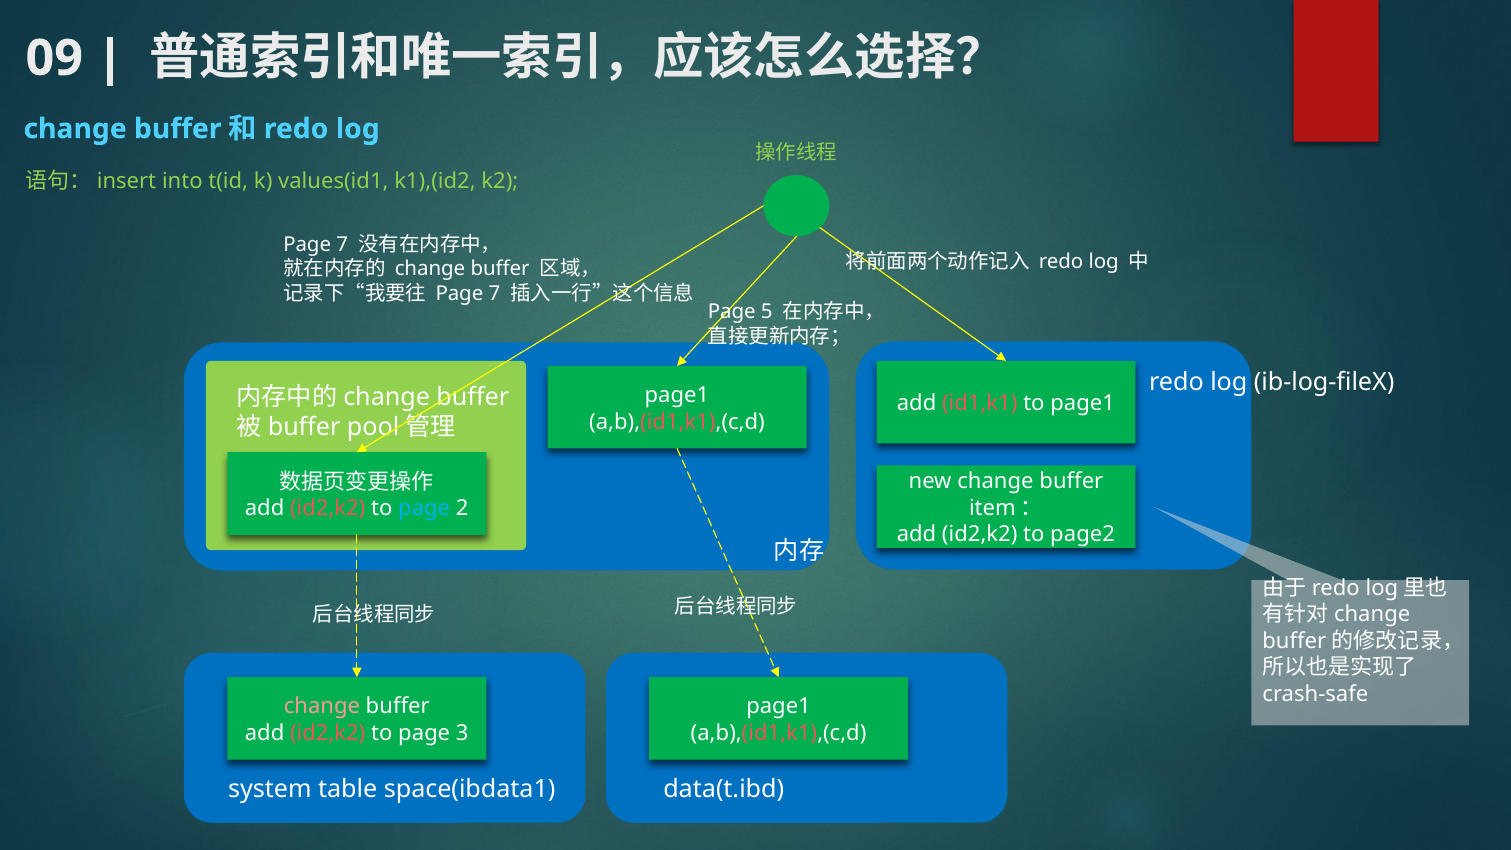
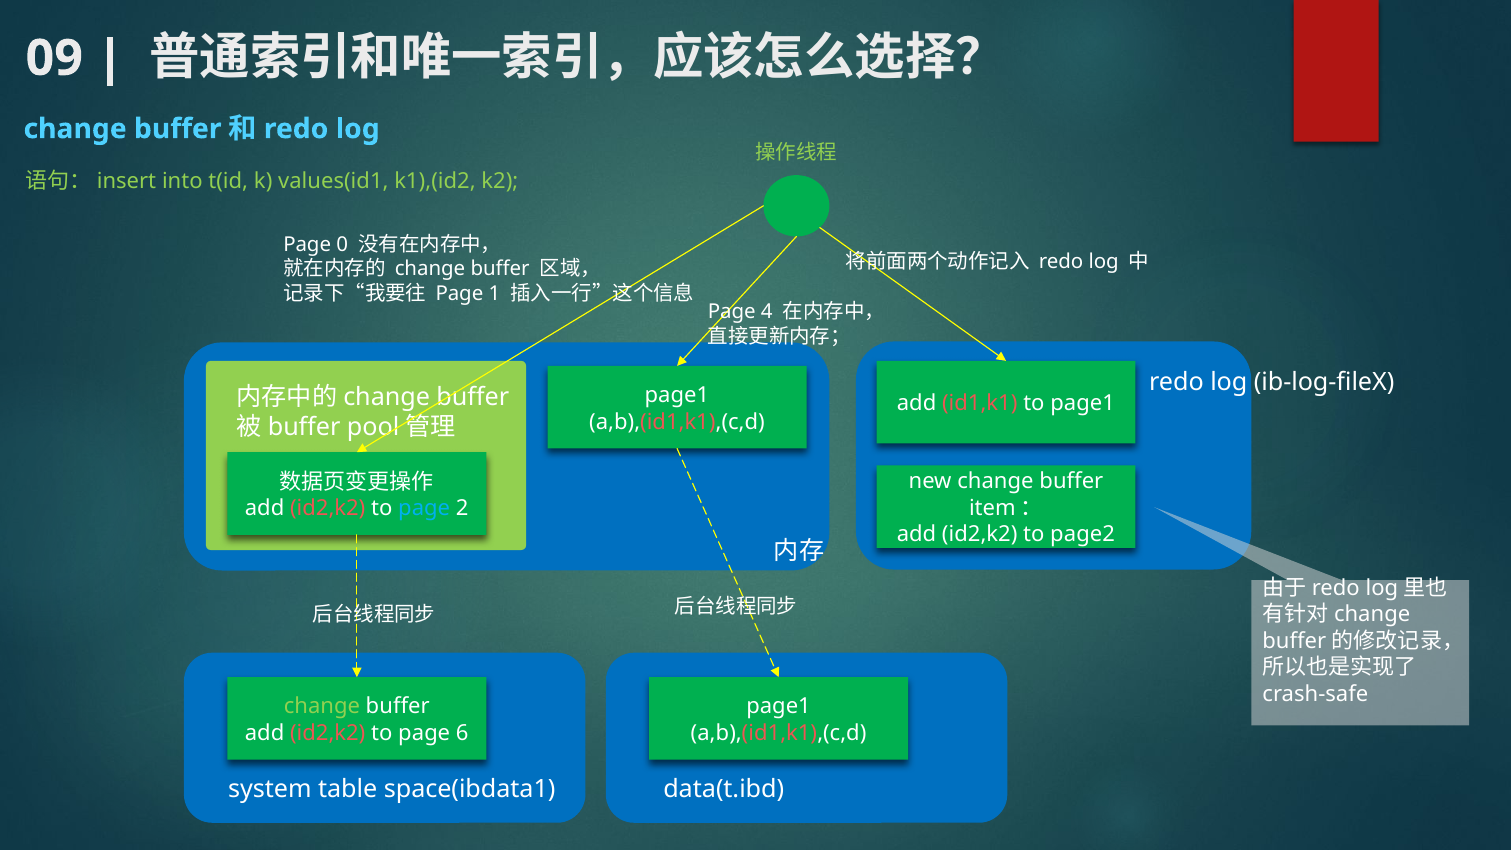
7: 7 -> 0 (342, 244)
7: 7 -> 1 (495, 294)
5: 5 -> 4 (767, 312)
change colour: pink -> light green (322, 707)
3: 3 -> 6 (462, 733)
